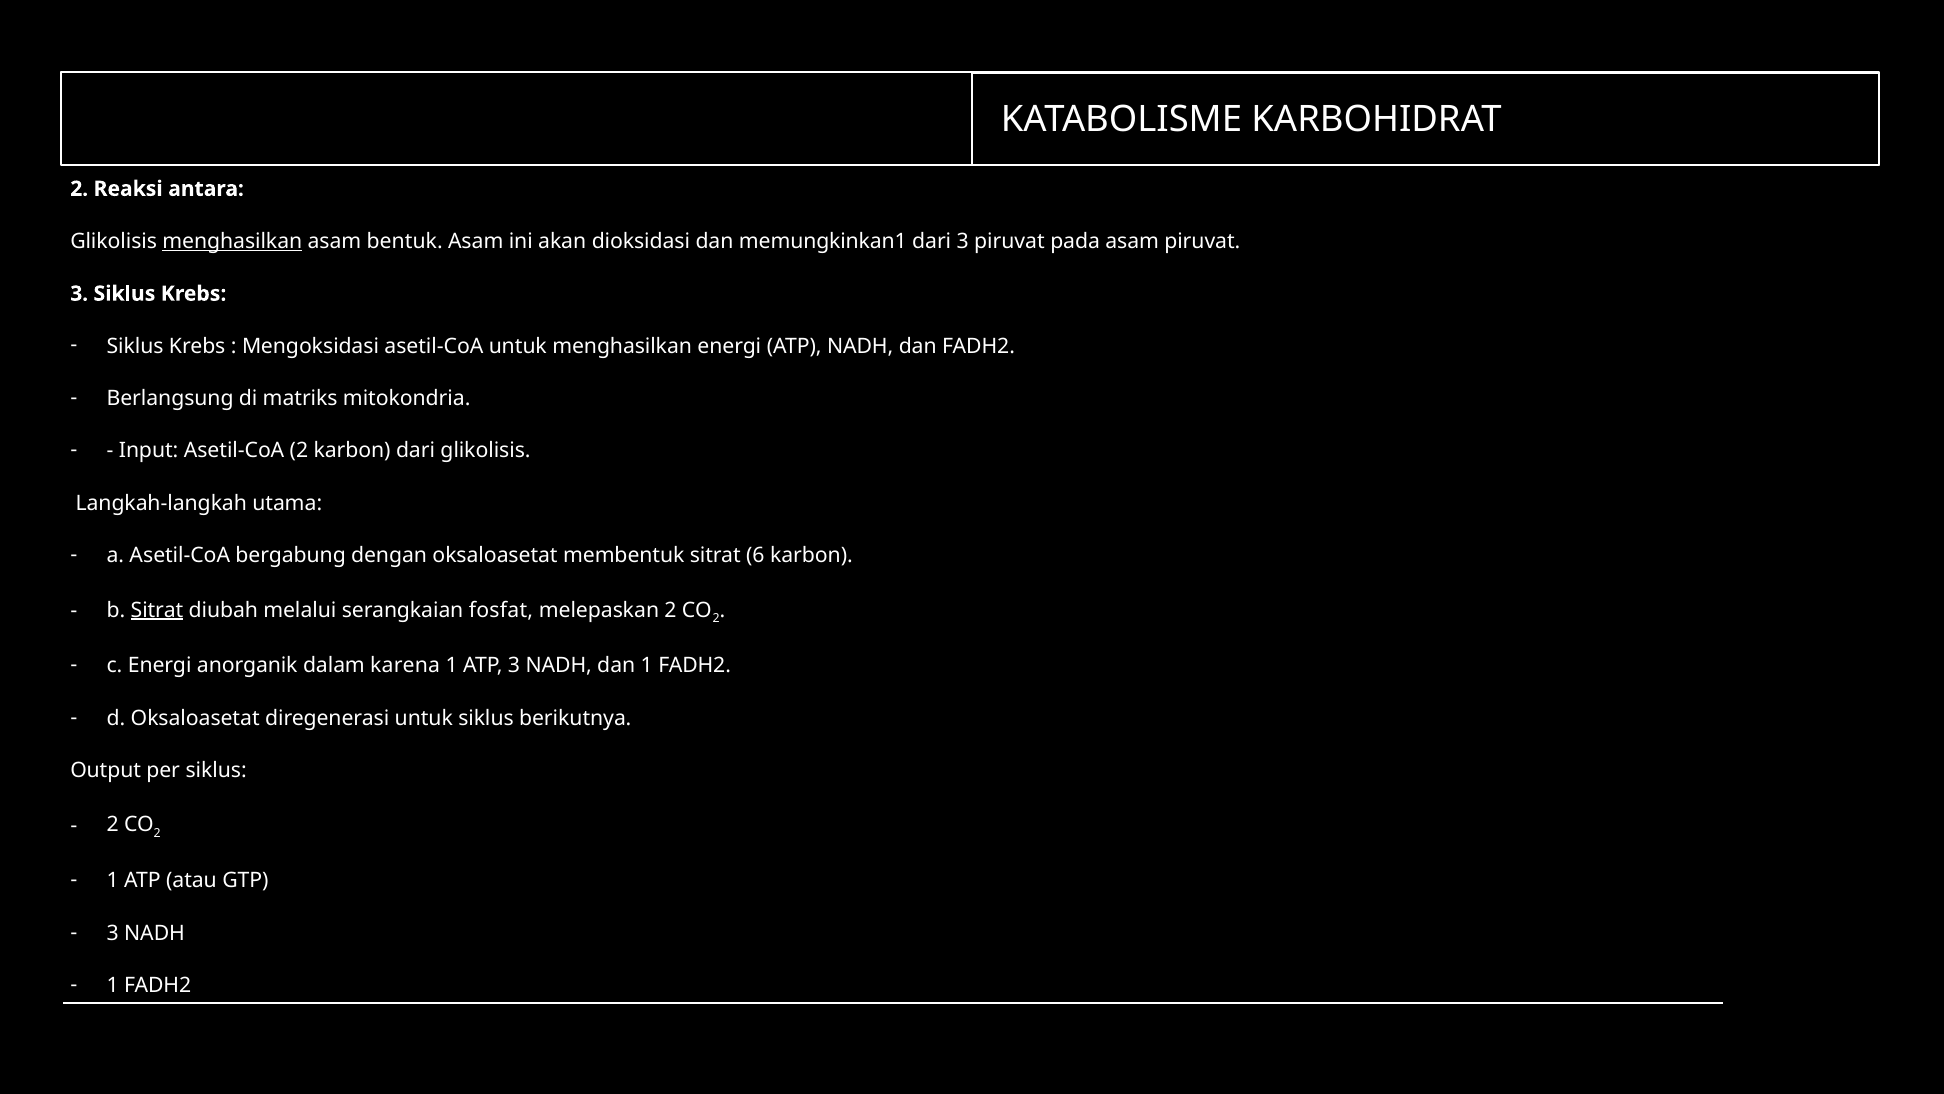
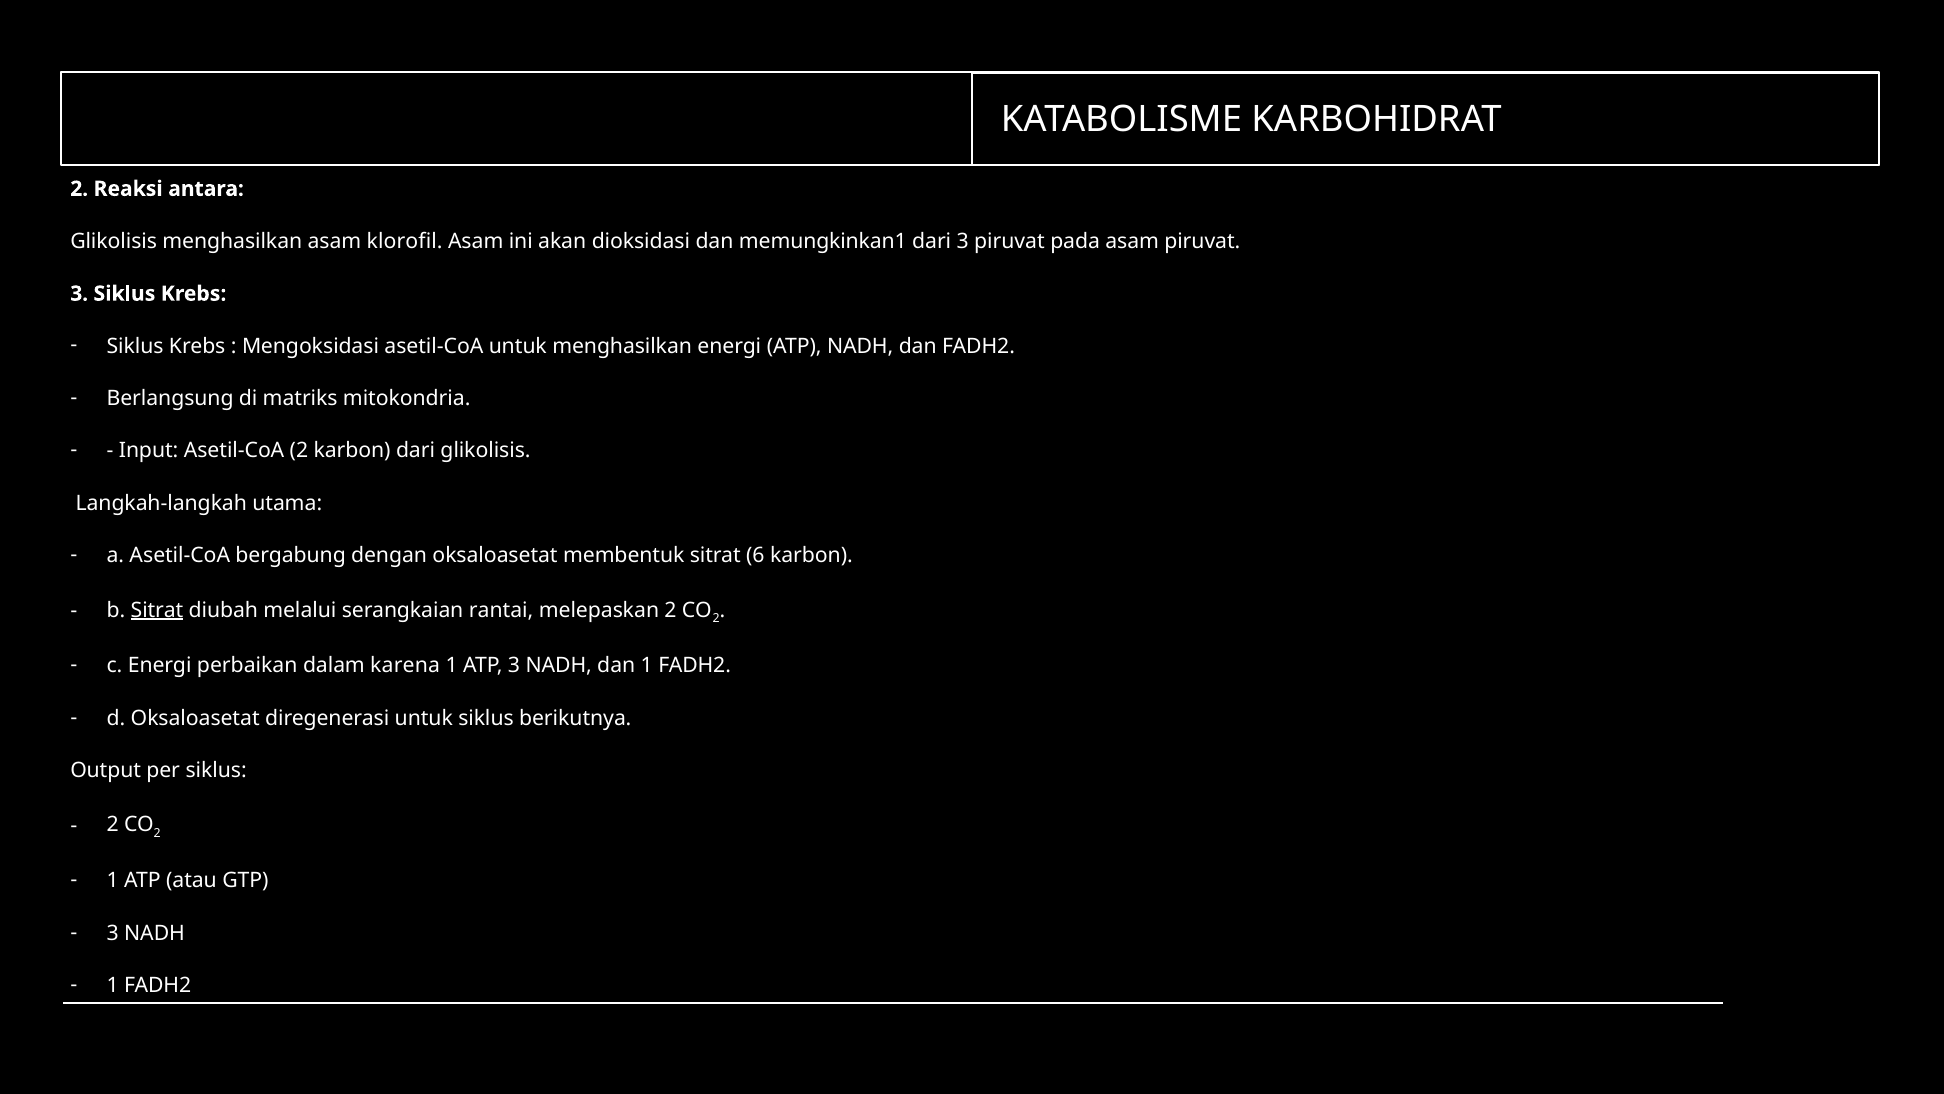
menghasilkan underline: present -> none (232, 241)
bentuk: bentuk -> klorofil (405, 241)
fosfat: fosfat -> rantai (501, 610)
anorganik: anorganik -> perbaikan (247, 666)
